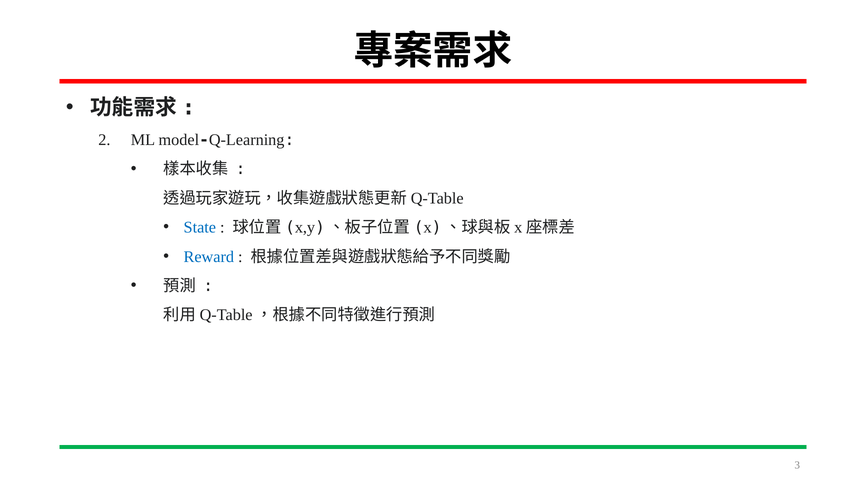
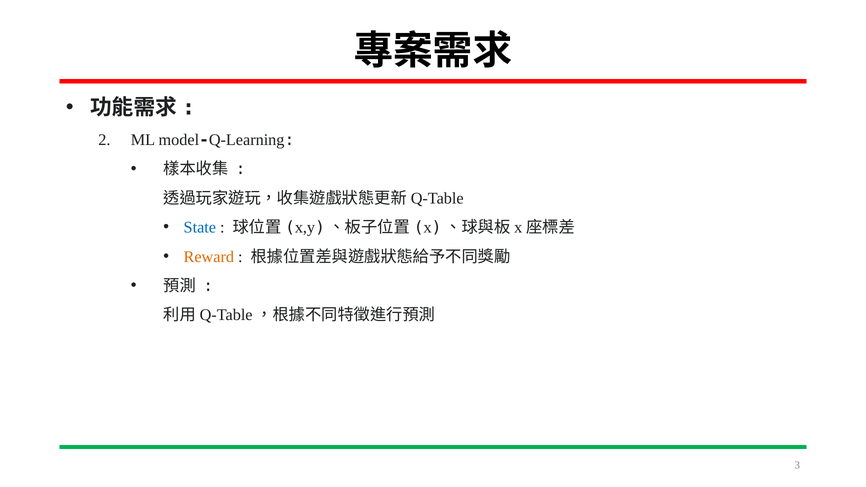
Reward colour: blue -> orange (209, 257)
